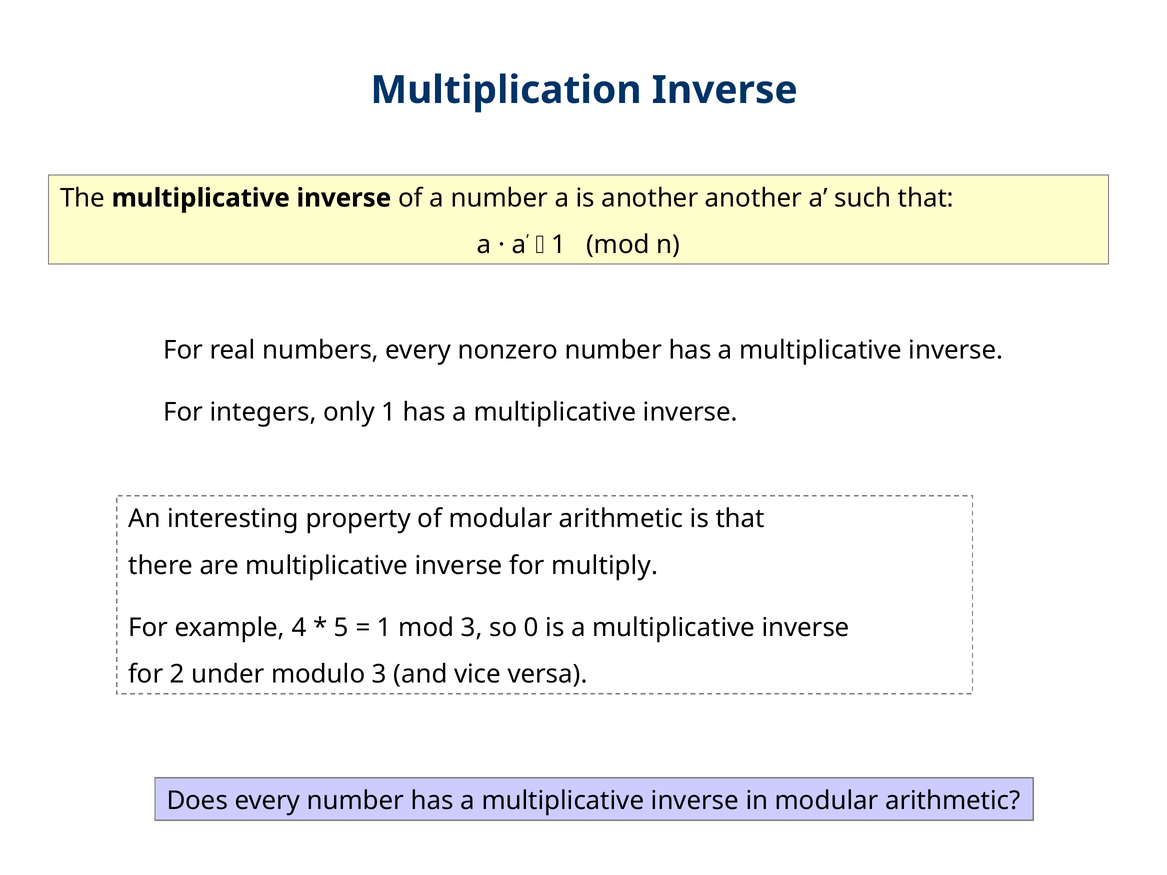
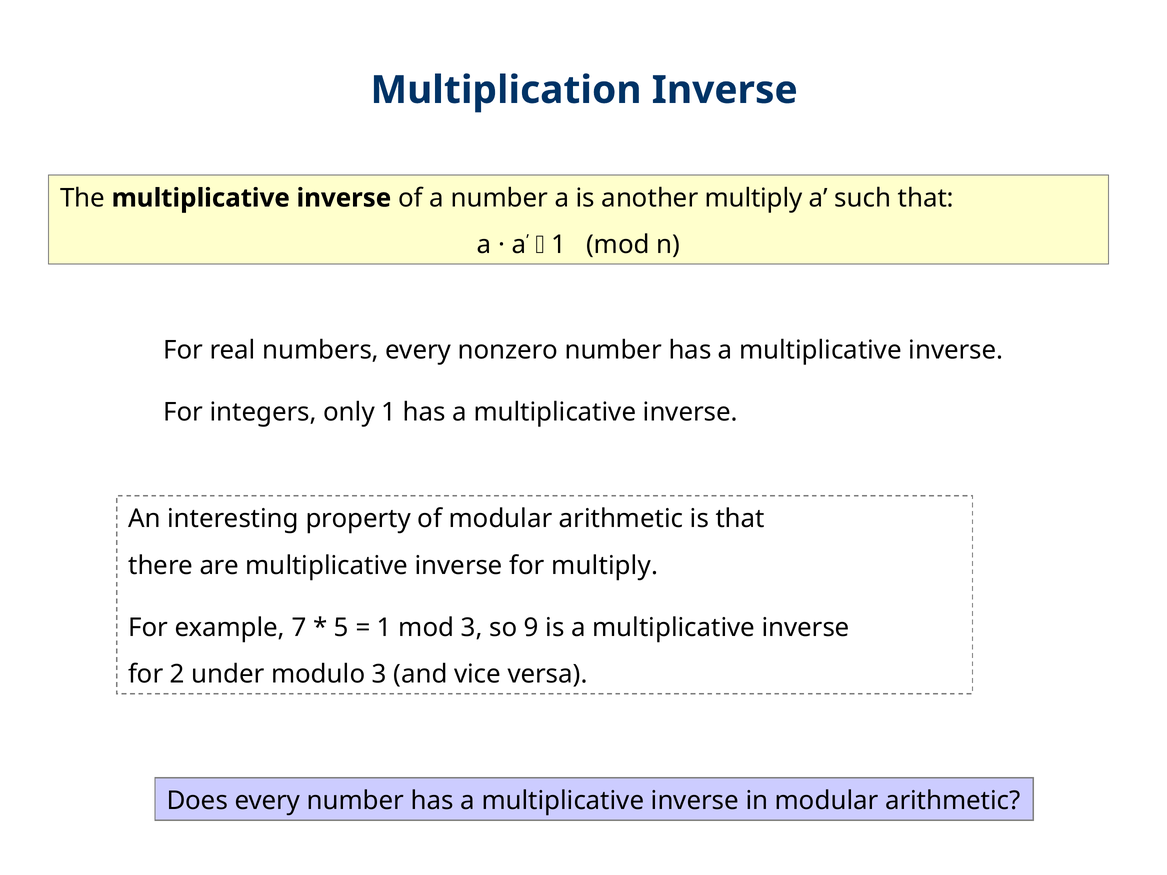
another another: another -> multiply (754, 198)
4: 4 -> 7 (299, 628)
0: 0 -> 9 (531, 628)
